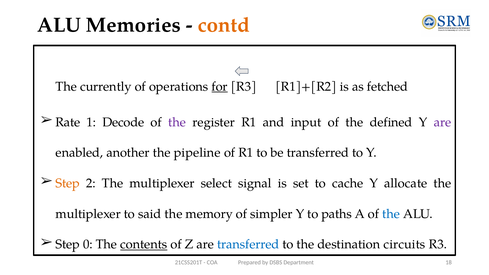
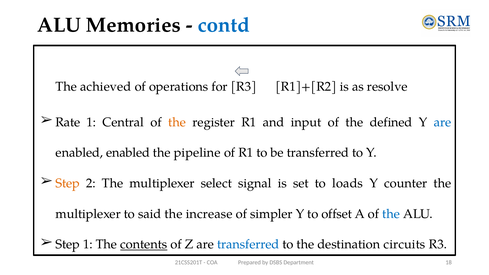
contd colour: orange -> blue (224, 25)
currently: currently -> achieved (106, 87)
for underline: present -> none (220, 87)
fetched: fetched -> resolve (387, 87)
Decode: Decode -> Central (123, 122)
the colour: purple -> orange (177, 122)
are colour: purple -> blue (443, 122)
enabled another: another -> enabled (128, 153)
cache: cache -> loads (348, 183)
allocate: allocate -> counter (406, 183)
memory: memory -> increase (209, 214)
paths: paths -> offset (337, 214)
Step 0: 0 -> 1 (88, 244)
